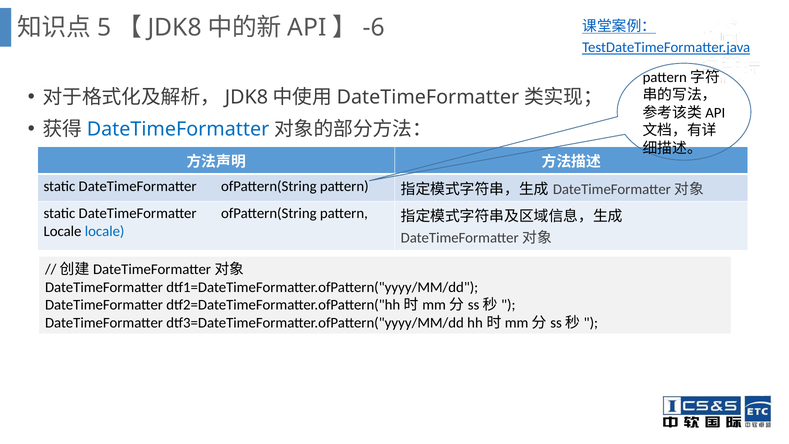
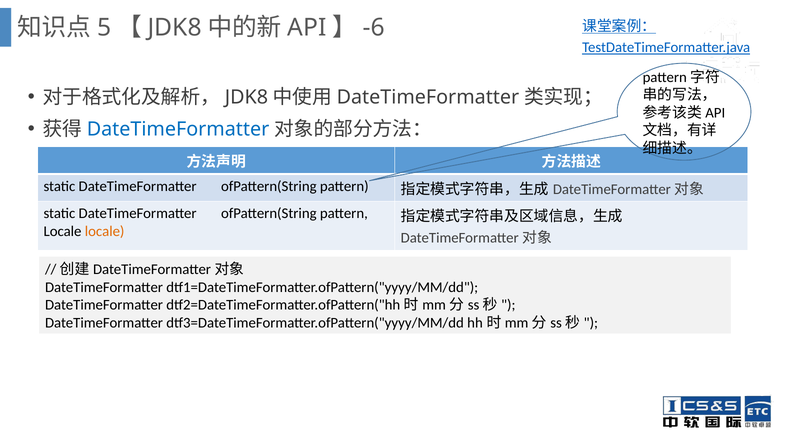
locale colour: blue -> orange (105, 231)
